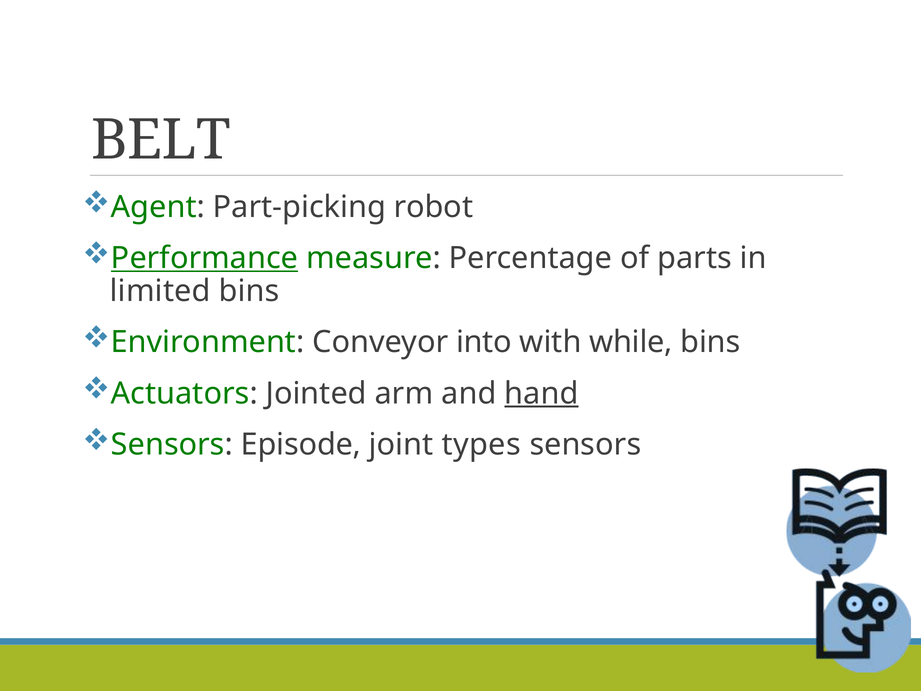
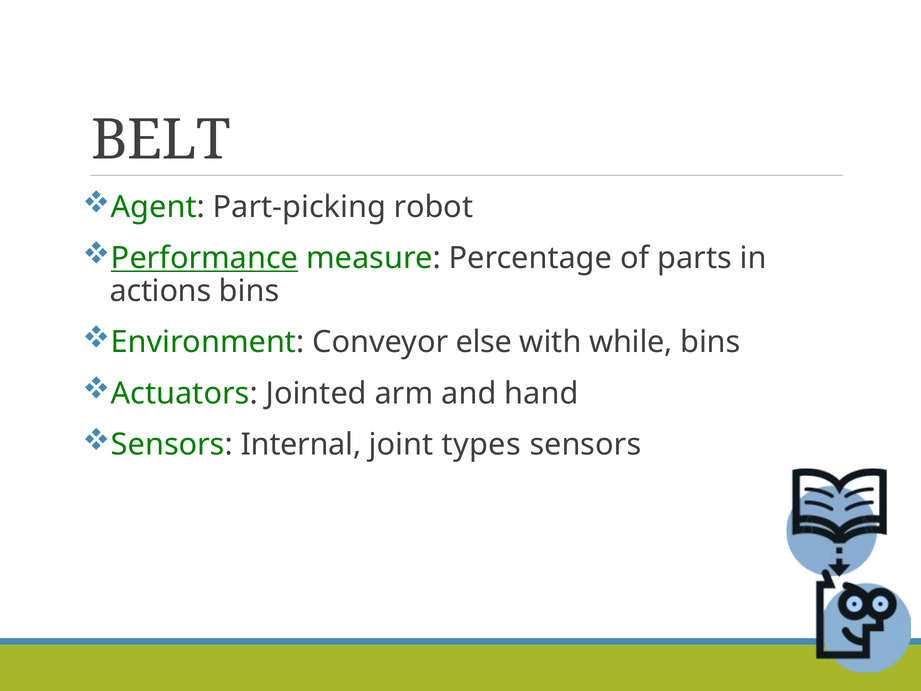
limited: limited -> actions (161, 291)
into: into -> else (484, 342)
hand underline: present -> none (541, 393)
Episode: Episode -> Internal (301, 444)
